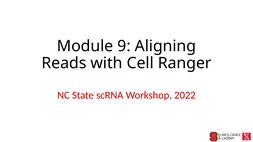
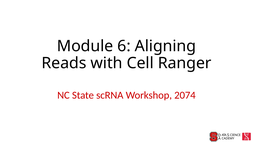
9: 9 -> 6 (124, 46)
2022: 2022 -> 2074 (185, 95)
